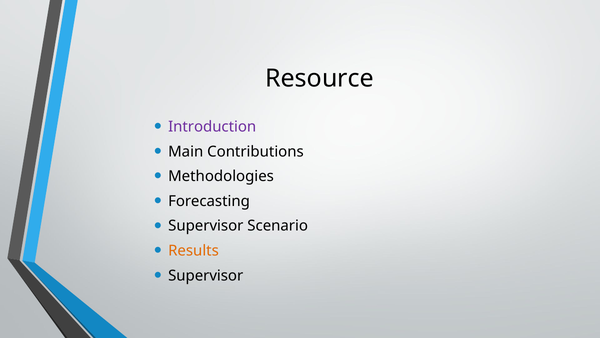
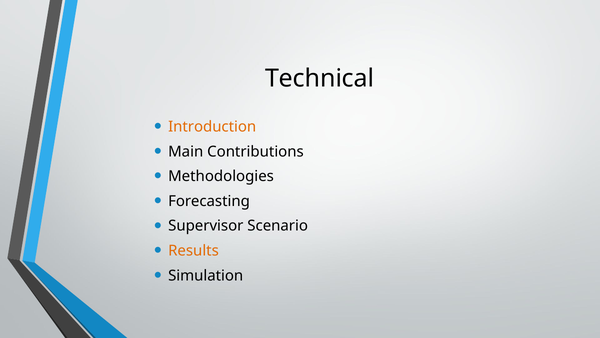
Resource: Resource -> Technical (320, 79)
Introduction colour: purple -> orange (212, 127)
Supervisor: Supervisor -> Simulation (206, 275)
